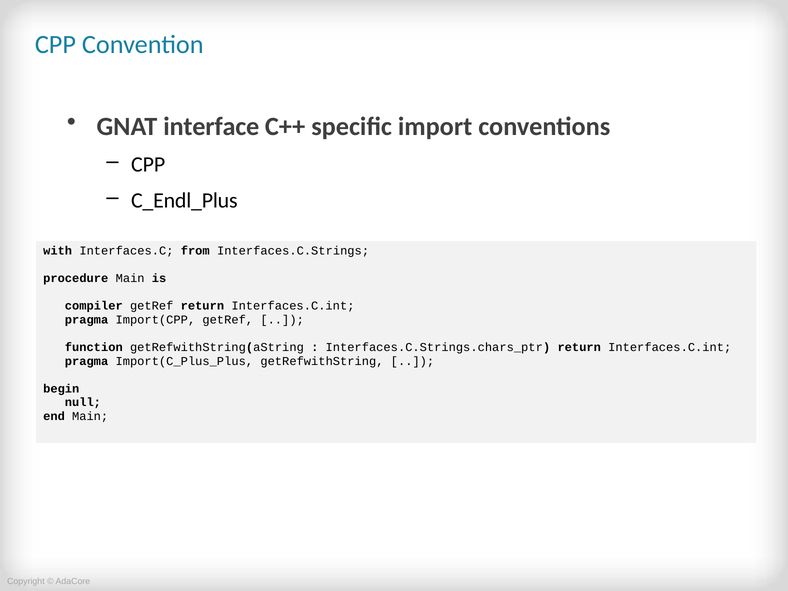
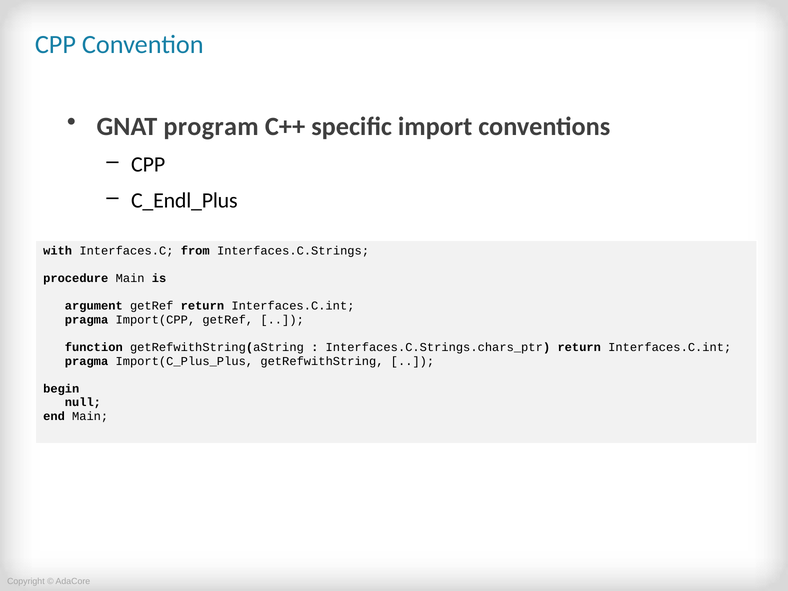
interface: interface -> program (211, 126)
compiler: compiler -> argument (94, 306)
